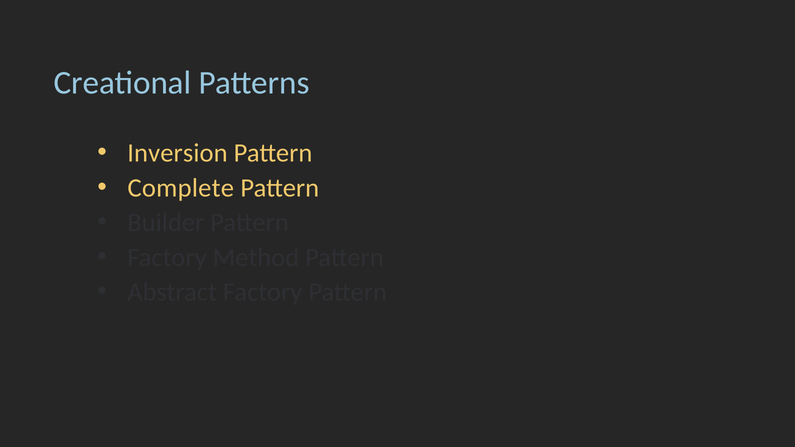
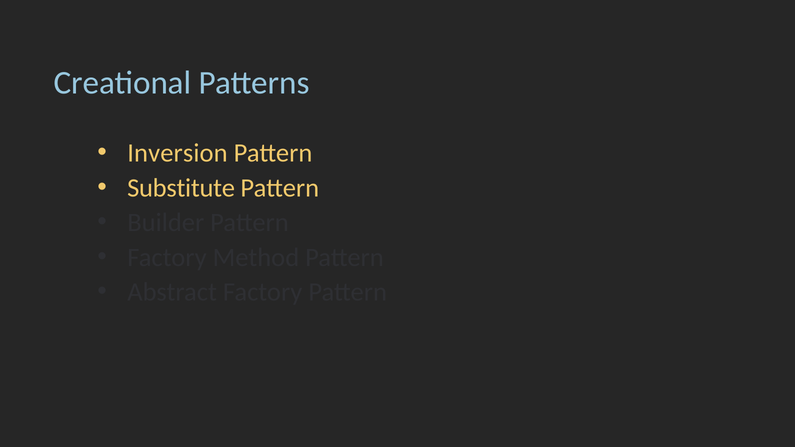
Complete: Complete -> Substitute (181, 188)
